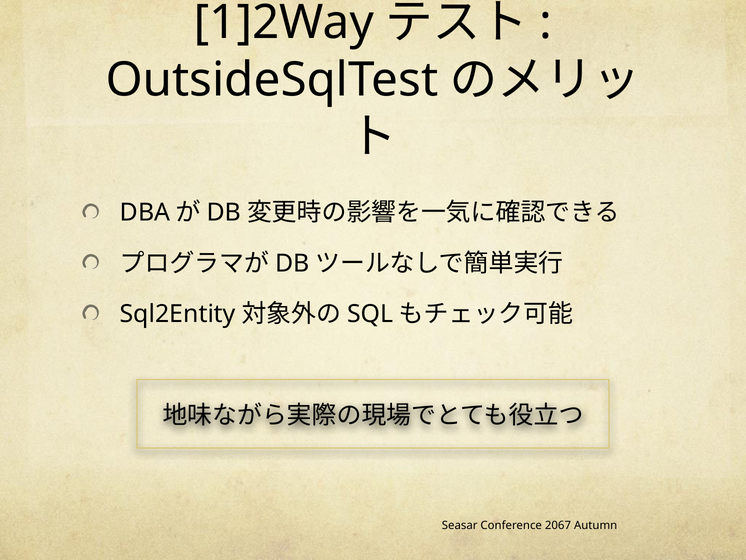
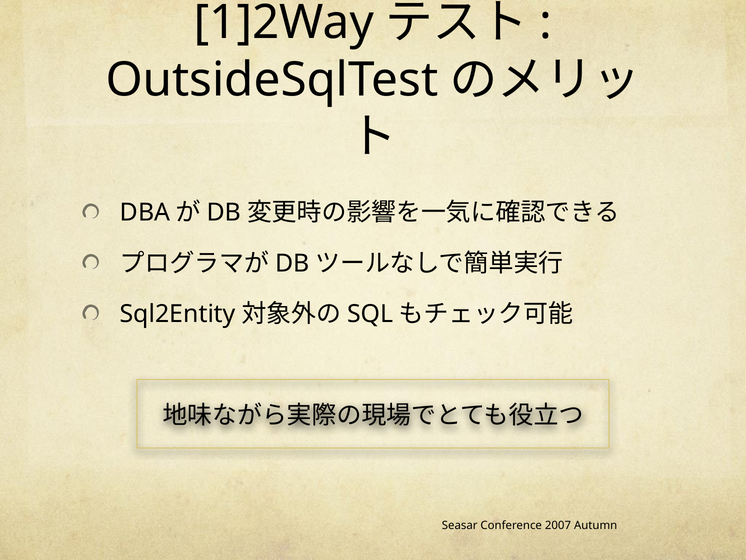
2067: 2067 -> 2007 (558, 525)
